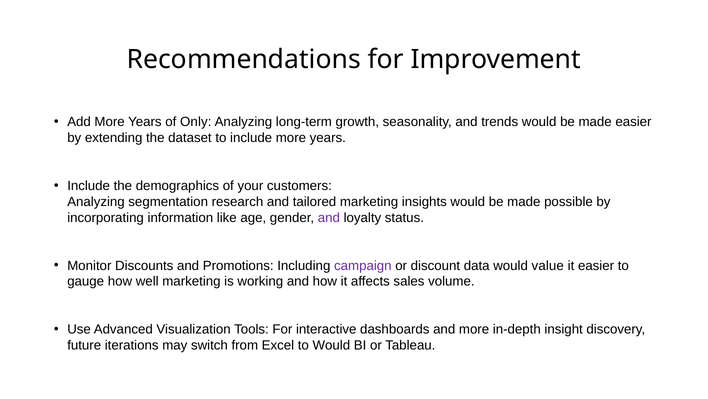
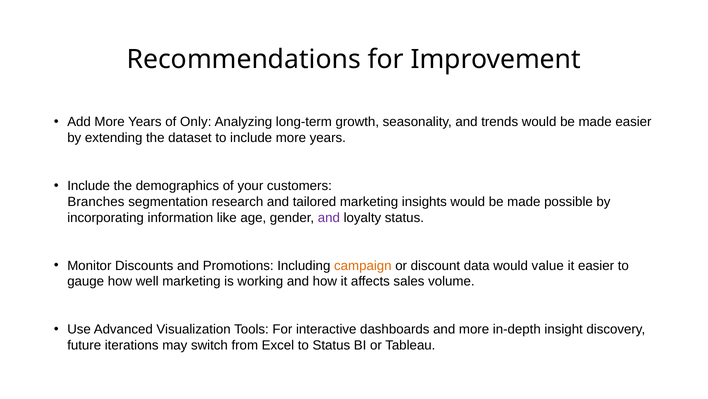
Analyzing: Analyzing -> Branches (96, 201)
campaign colour: purple -> orange (363, 265)
to Would: Would -> Status (331, 345)
